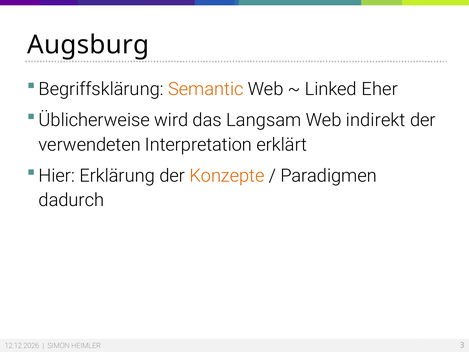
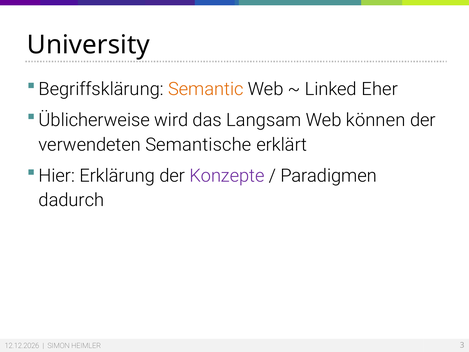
Augsburg: Augsburg -> University (88, 45)
indirekt: indirekt -> können (376, 120)
Interpretation: Interpretation -> Semantische (198, 145)
Konzepte colour: orange -> purple (227, 176)
